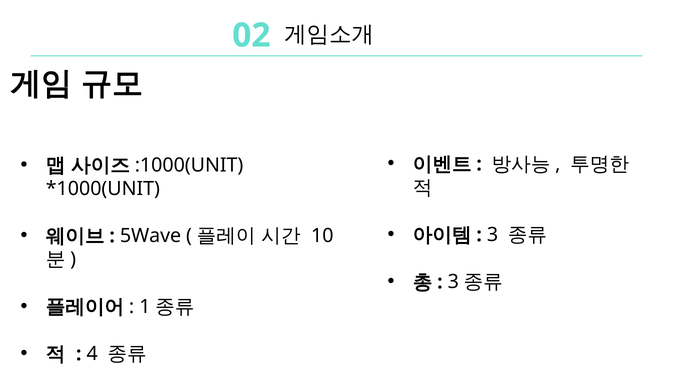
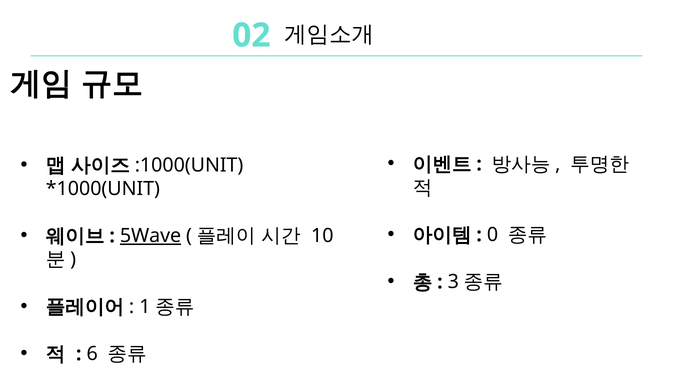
3: 3 -> 0 (493, 235)
5Wave underline: none -> present (151, 236)
4: 4 -> 6 (92, 353)
